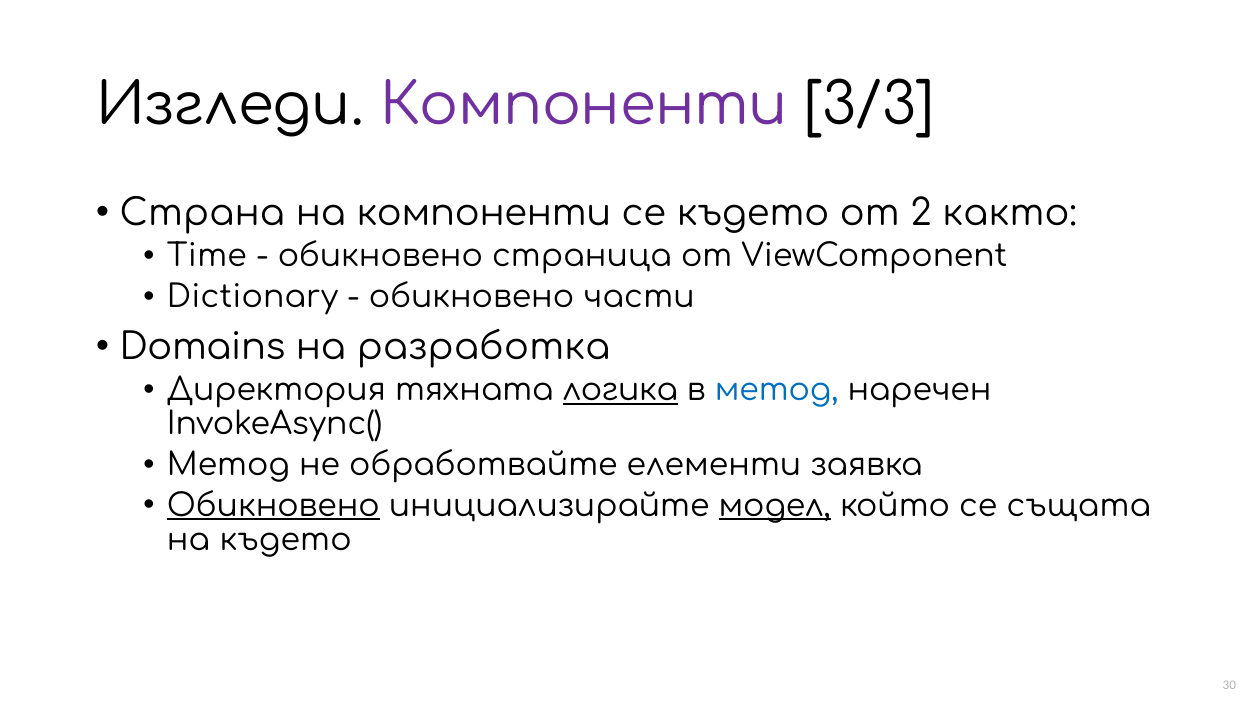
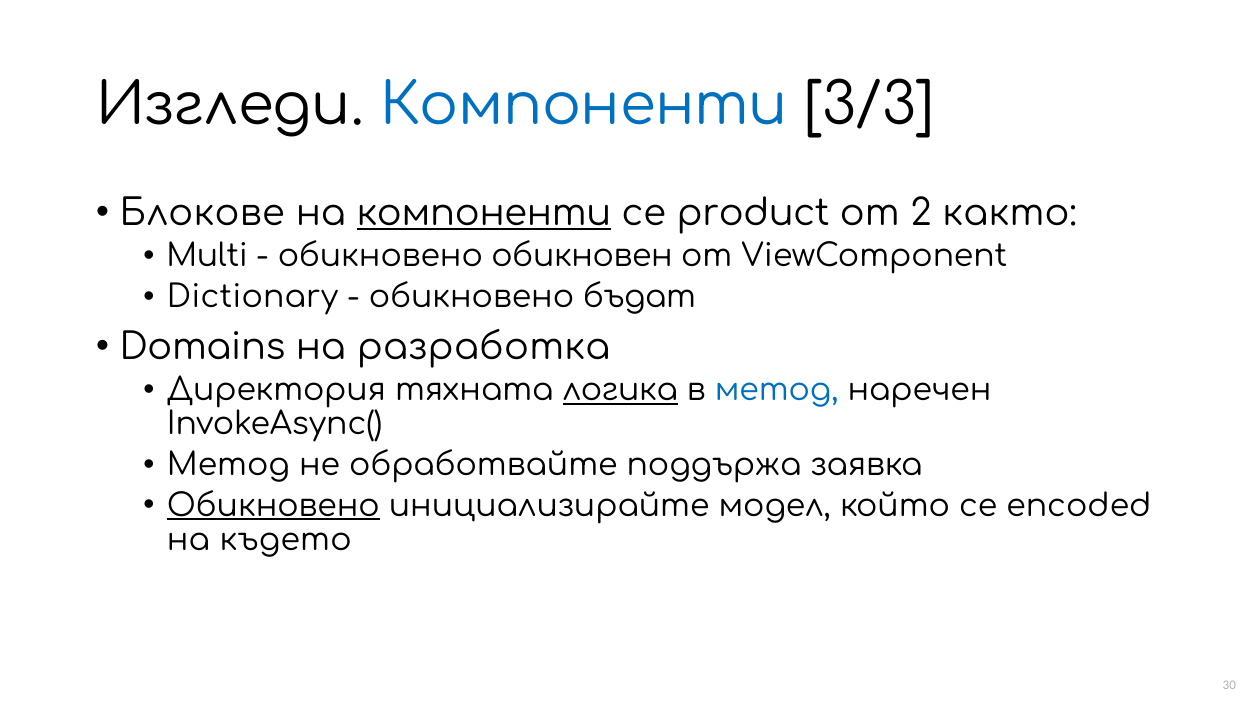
Компоненти colour: purple -> blue (584, 106)
Страна: Страна -> Блокове (202, 213)
компоненти underline: none -> present (484, 213)
се където: където -> product (753, 213)
Time: Time -> Multi (207, 256)
страница: страница -> обикновен (582, 256)
части: части -> бъдат (640, 297)
елементи: елементи -> поддържа (714, 465)
модел underline: present -> none (775, 506)
същата: същата -> encoded (1079, 506)
